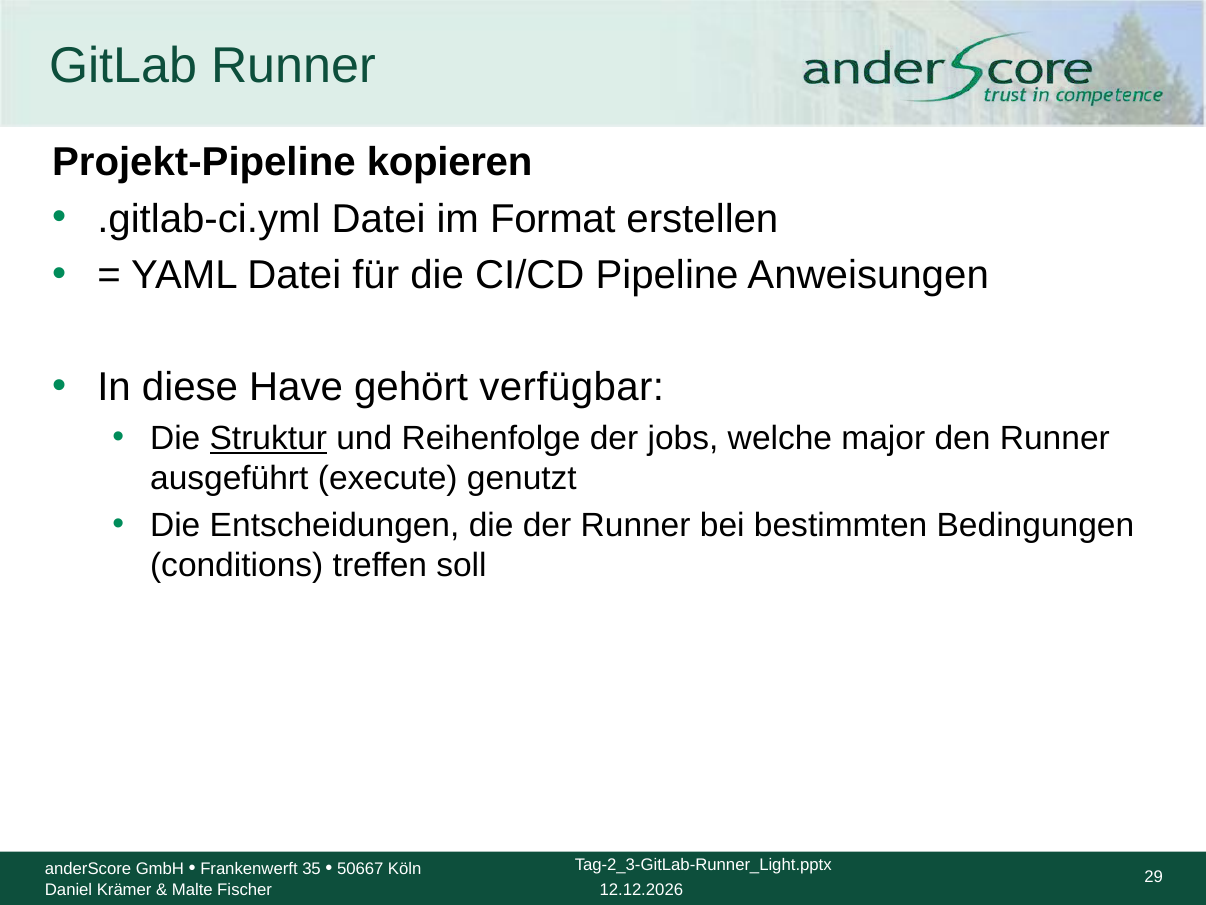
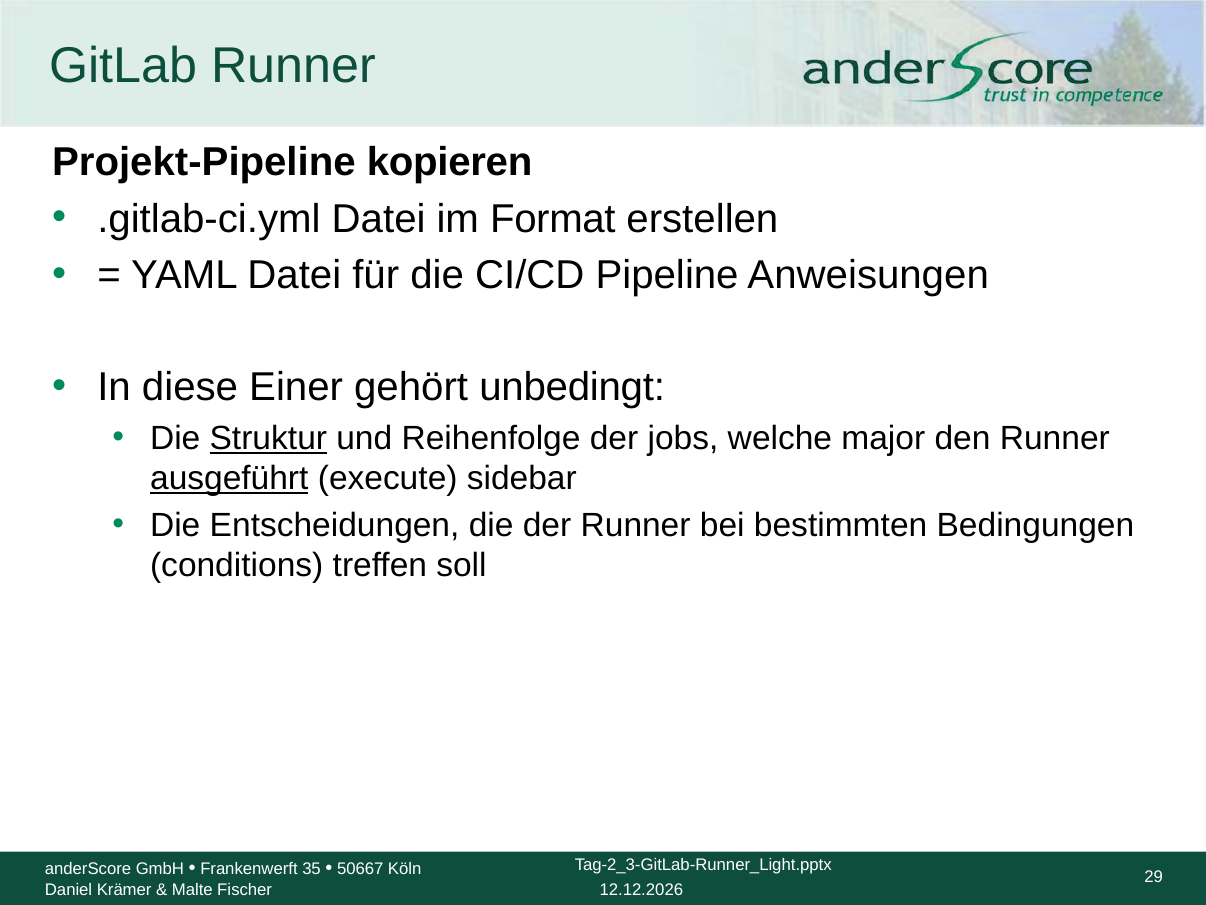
Have: Have -> Einer (296, 387)
verfügbar: verfügbar -> unbedingt (572, 387)
ausgeführt underline: none -> present (229, 478)
genutzt: genutzt -> sidebar (522, 478)
